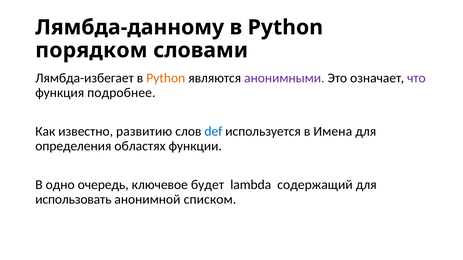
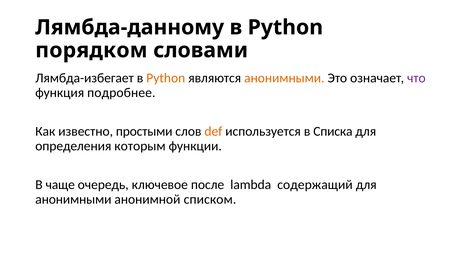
анонимными colour: purple -> orange (284, 78)
развитию: развитию -> простыми (144, 132)
def colour: blue -> orange (213, 132)
Имена: Имена -> Списка (333, 132)
областях: областях -> которым (140, 146)
одно: одно -> чаще (60, 185)
будет: будет -> после (208, 185)
использовать: использовать -> анонимными (73, 200)
